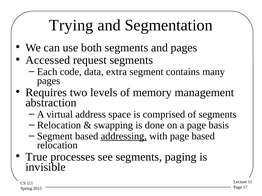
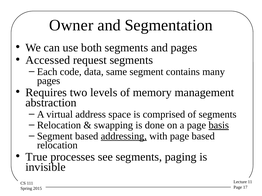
Trying: Trying -> Owner (71, 25)
extra: extra -> same (117, 72)
basis underline: none -> present (219, 126)
